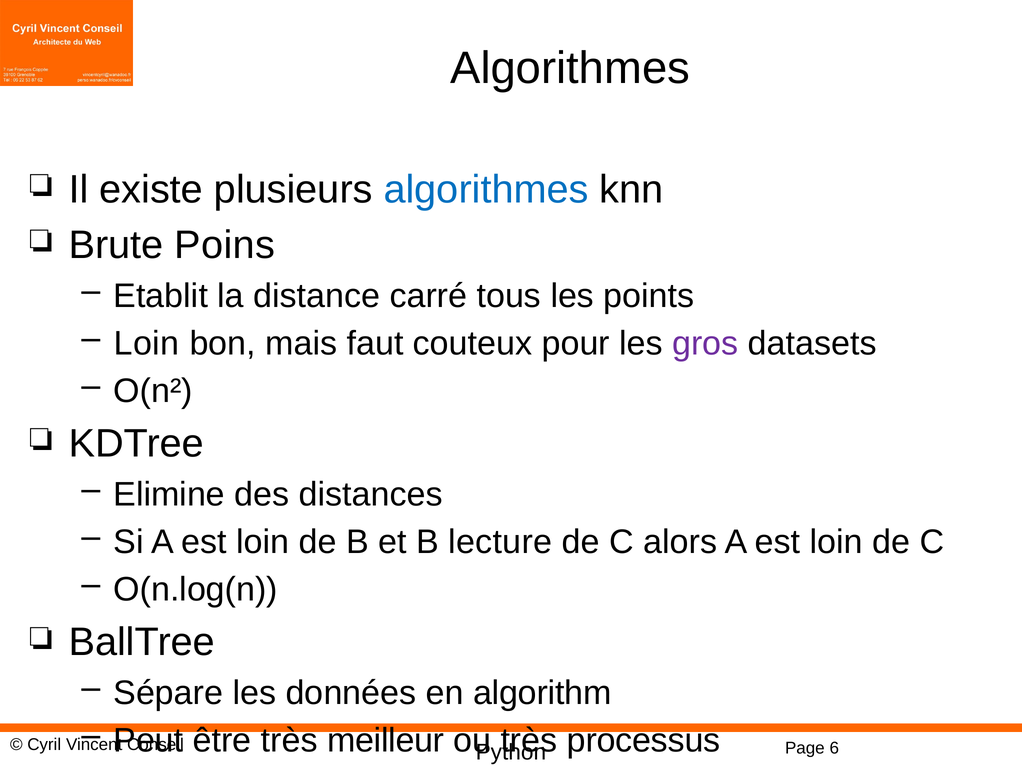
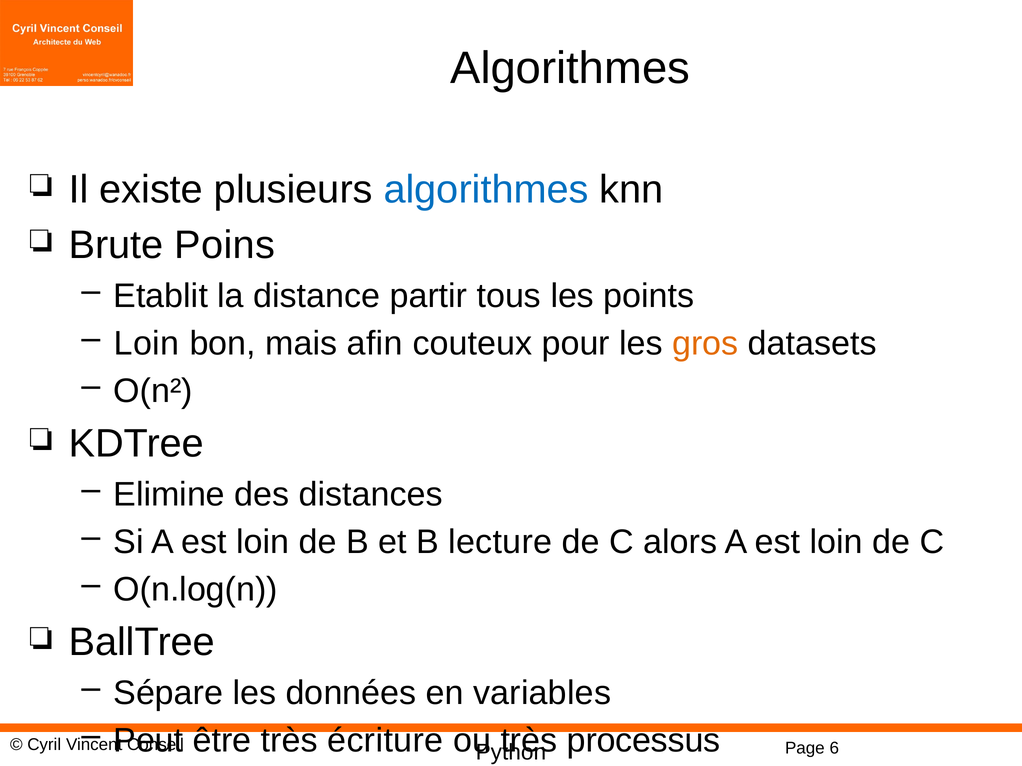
carré: carré -> partir (428, 296)
faut: faut -> afin (375, 344)
gros colour: purple -> orange (705, 344)
algorithm: algorithm -> variables (542, 693)
meilleur: meilleur -> écriture (385, 741)
